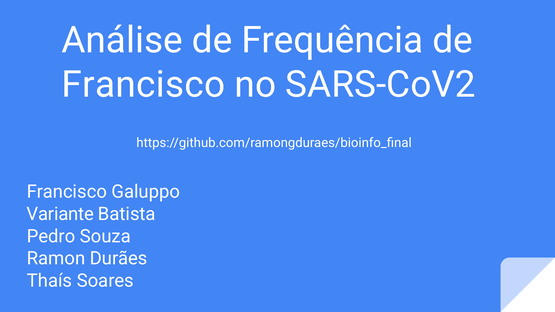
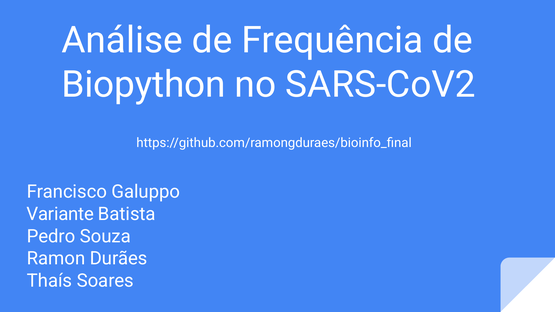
Francisco: Francisco -> Biopython (144, 85)
